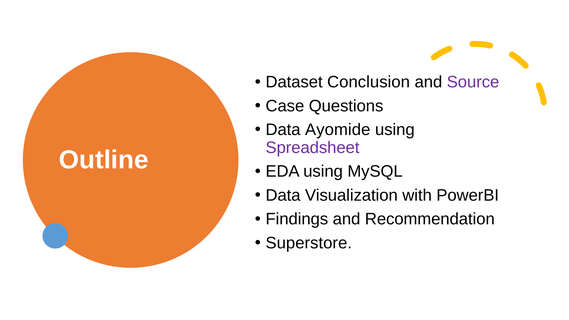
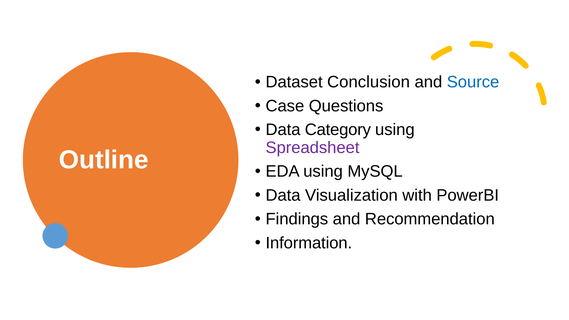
Source colour: purple -> blue (473, 82)
Ayomide: Ayomide -> Category (338, 130)
Superstore: Superstore -> Information (309, 243)
